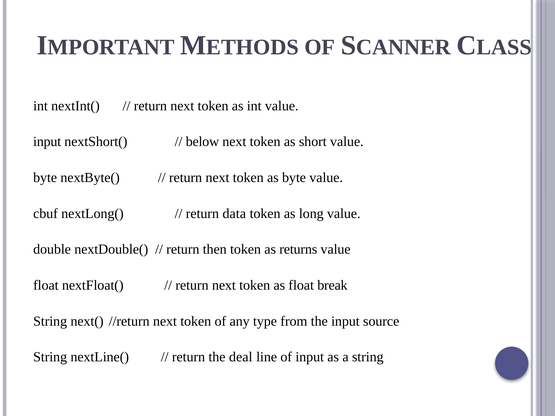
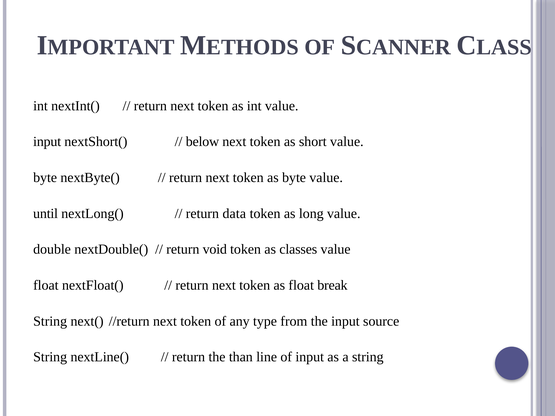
cbuf: cbuf -> until (46, 214)
then: then -> void (215, 250)
returns: returns -> classes (298, 250)
deal: deal -> than (241, 357)
